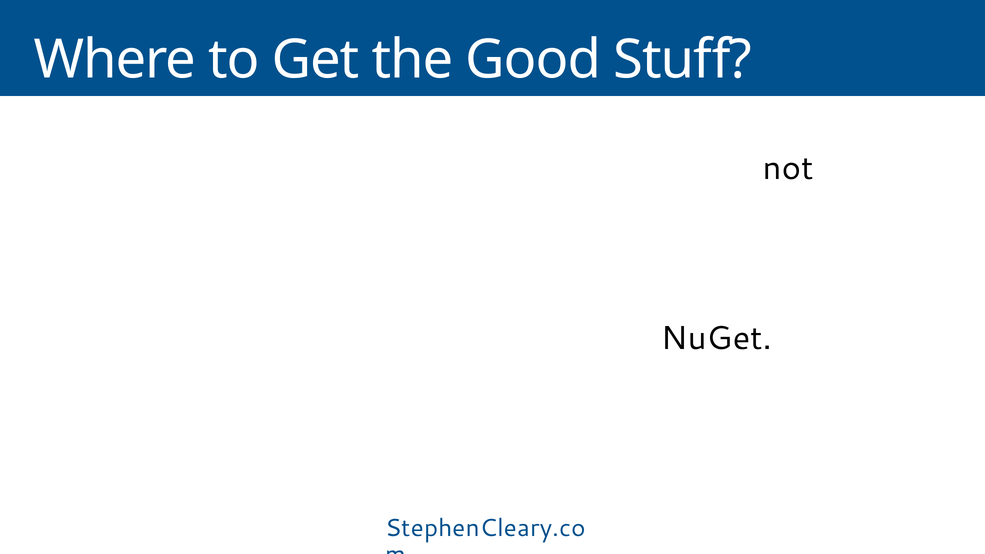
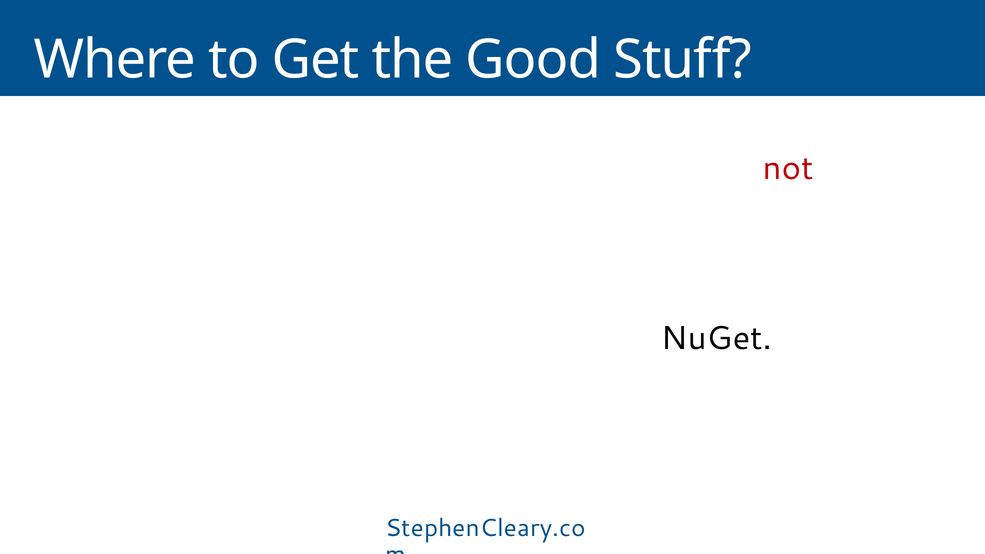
not colour: black -> red (788, 168)
